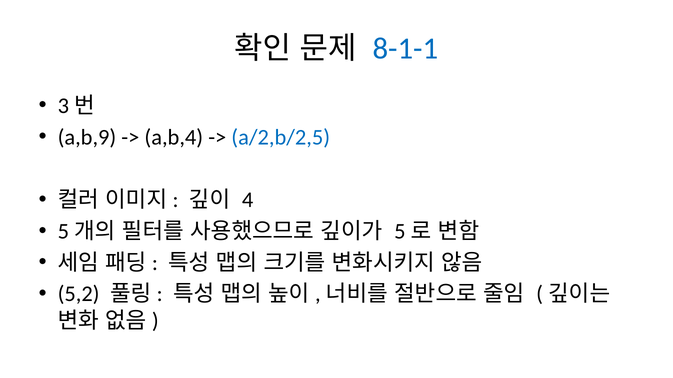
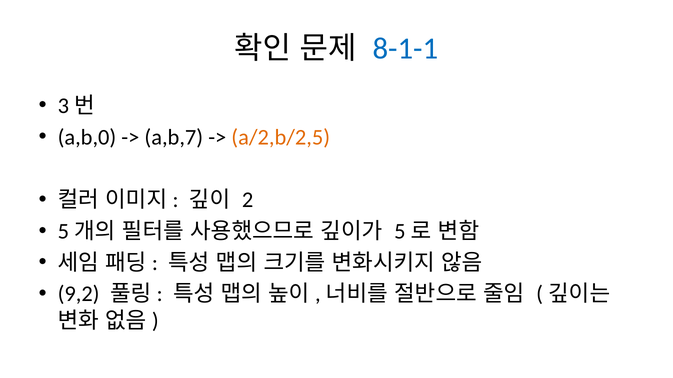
a,b,9: a,b,9 -> a,b,0 (87, 137)
a,b,4: a,b,4 -> a,b,7 (174, 137)
a/2,b/2,5 colour: blue -> orange (281, 137)
4: 4 -> 2 (248, 200)
5,2: 5,2 -> 9,2 (79, 295)
